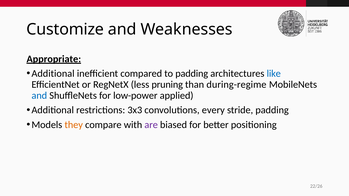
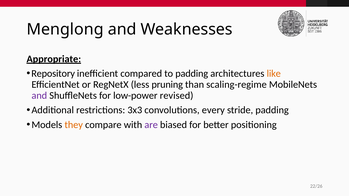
Customize: Customize -> Menglong (65, 29)
Additional: Additional -> Repository (53, 74)
like colour: blue -> orange (274, 74)
during-regime: during-regime -> scaling-regime (236, 85)
and colour: blue -> purple (39, 96)
applied: applied -> revised (177, 96)
